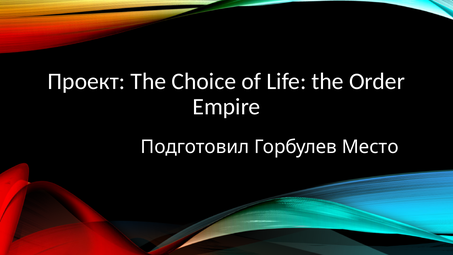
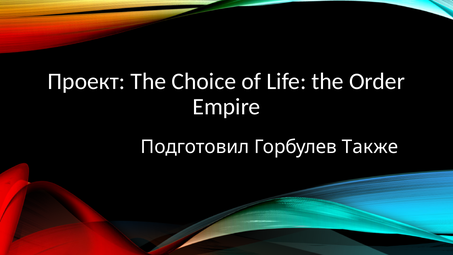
Место: Место -> Также (370, 147)
